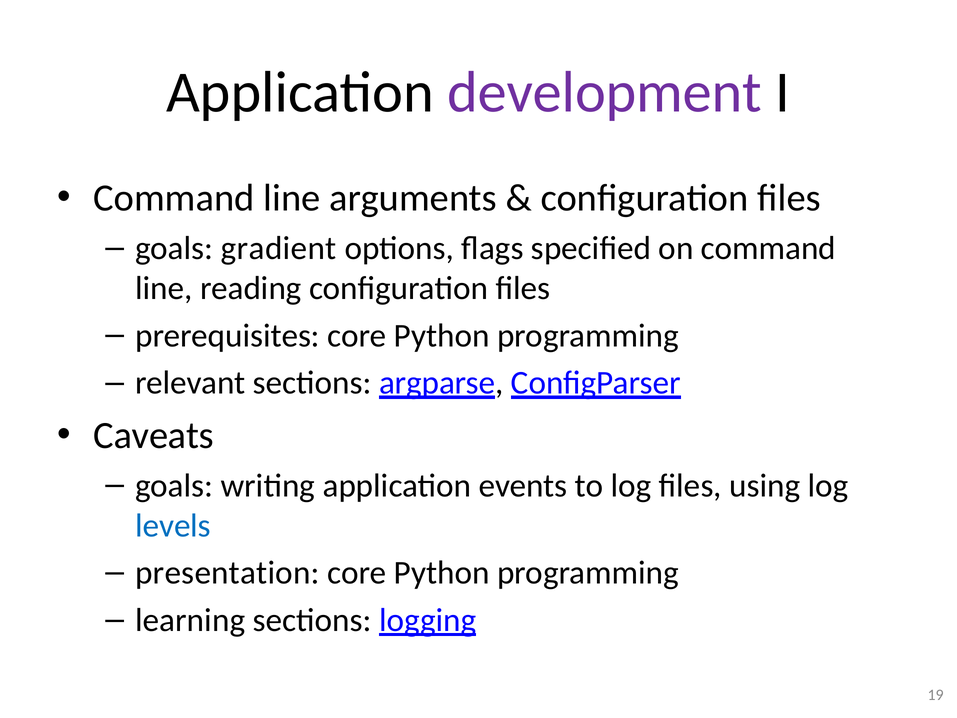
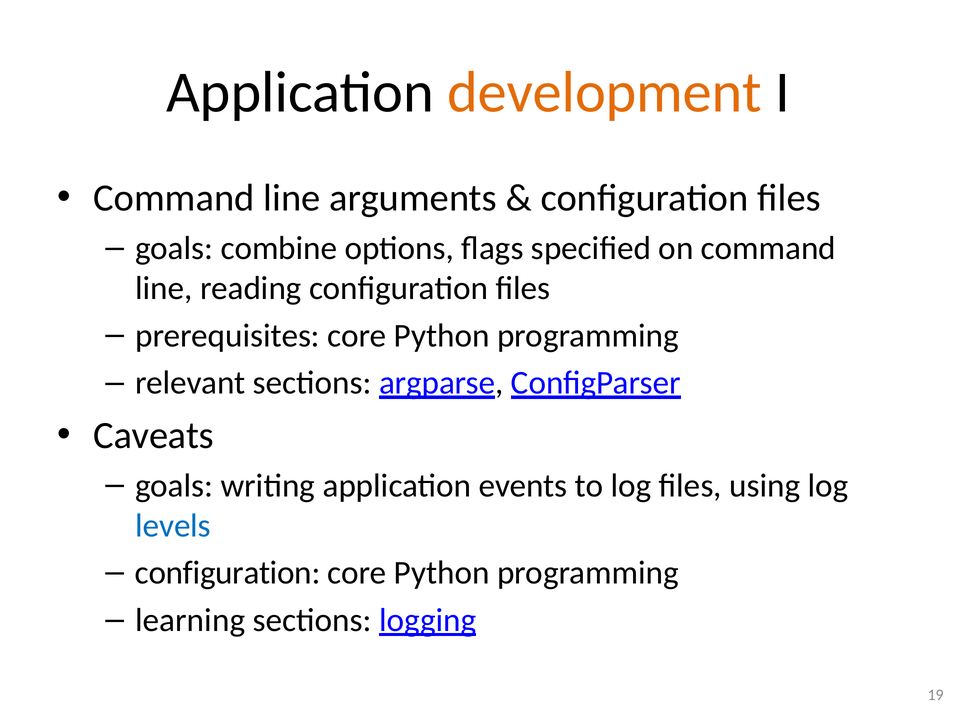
development colour: purple -> orange (605, 93)
gradient: gradient -> combine (279, 248)
presentation: presentation -> configuration (228, 573)
